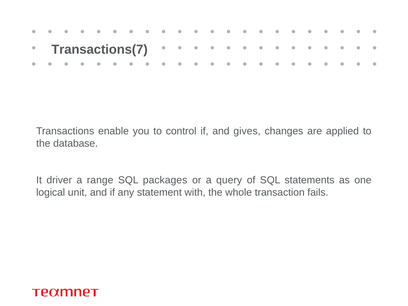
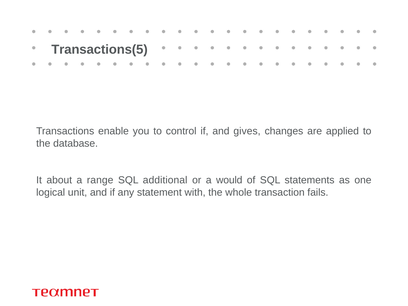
Transactions(7: Transactions(7 -> Transactions(5 (100, 50)
driver: driver -> about (59, 180)
packages: packages -> additional (165, 180)
query: query -> would (229, 180)
